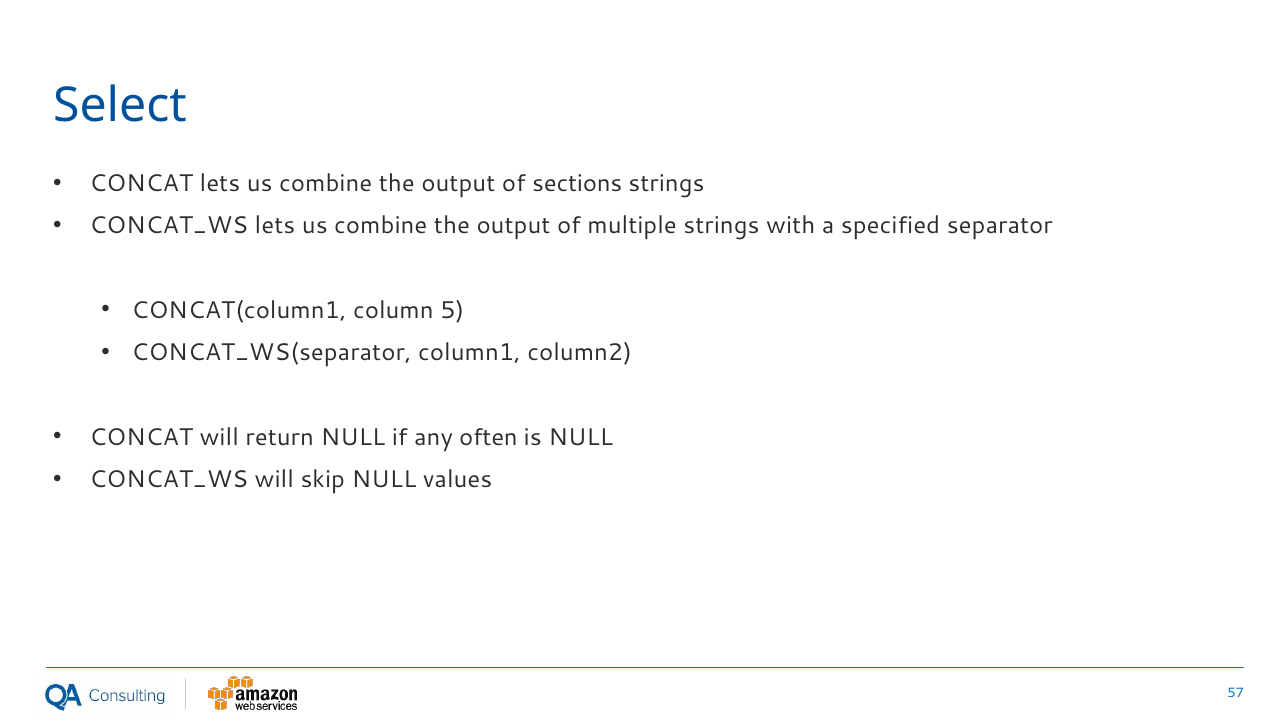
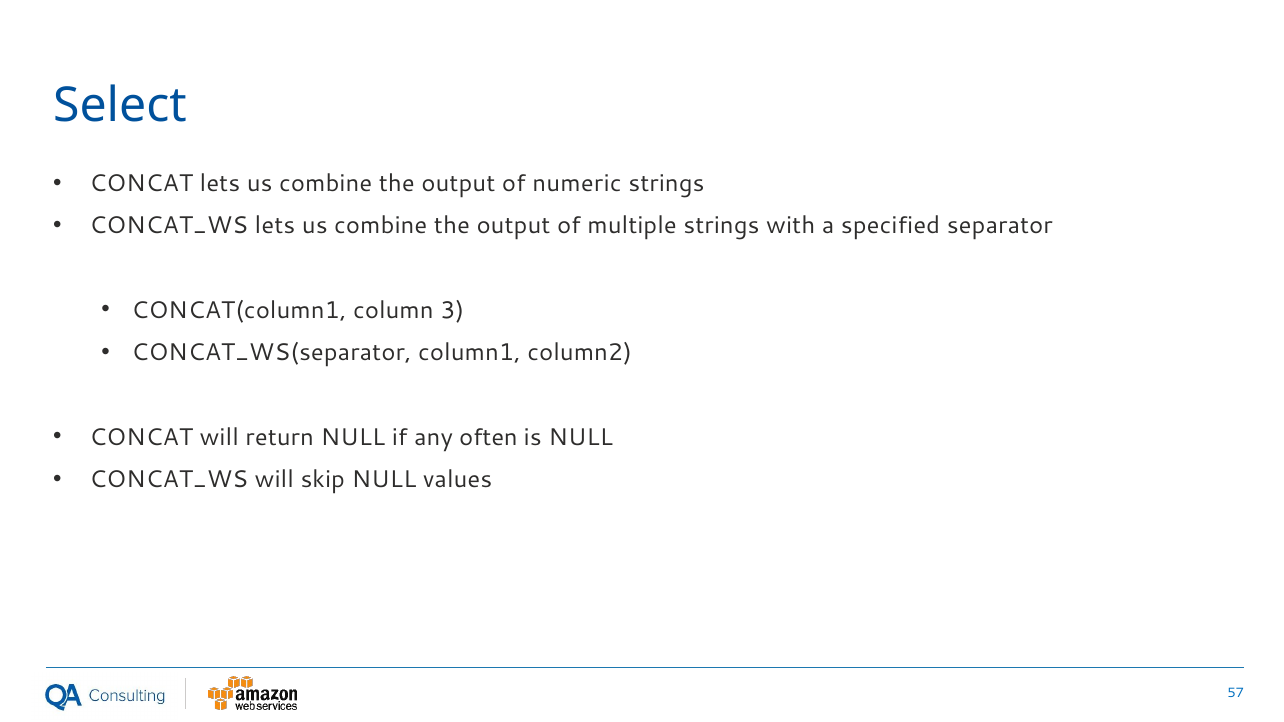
sections: sections -> numeric (577, 184)
5: 5 -> 3 (452, 310)
